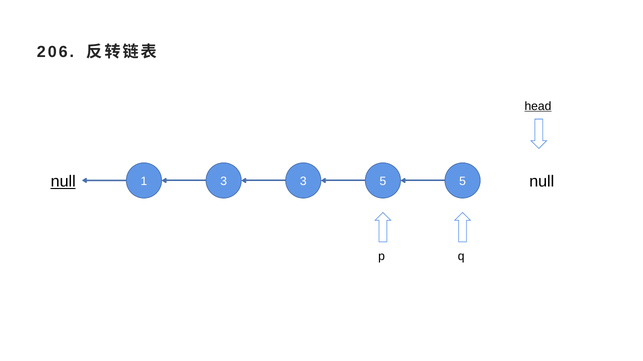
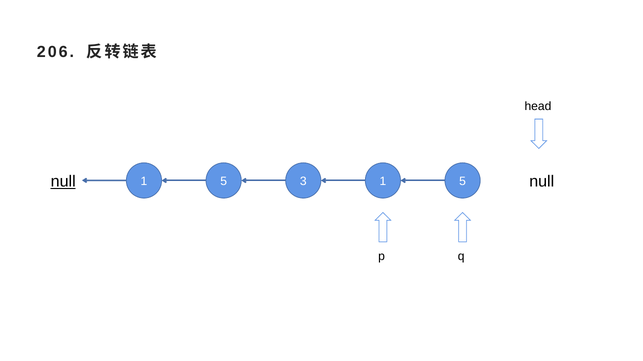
head underline: present -> none (538, 106)
3: 3 -> 5 (224, 182)
3 5: 5 -> 1 (383, 182)
